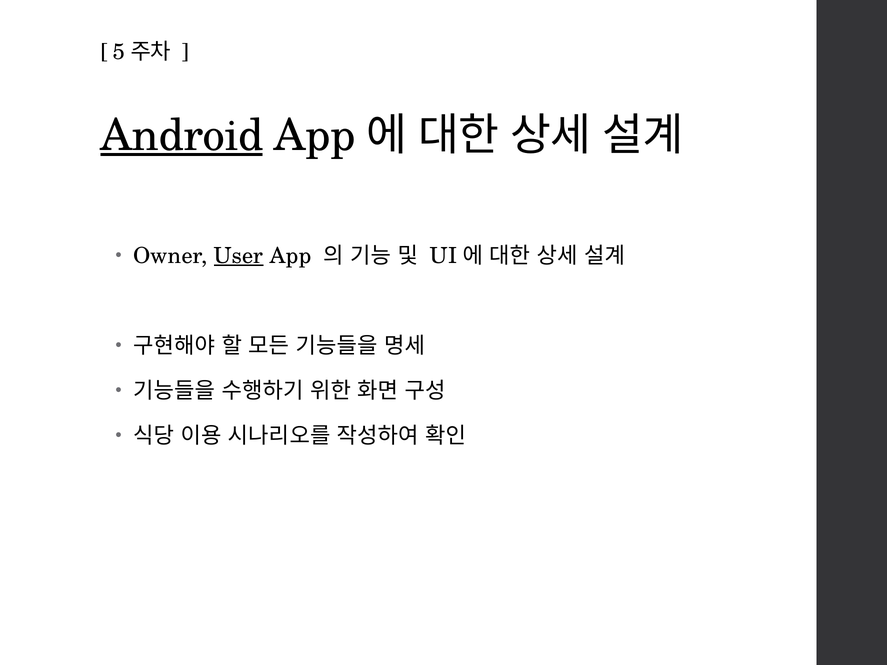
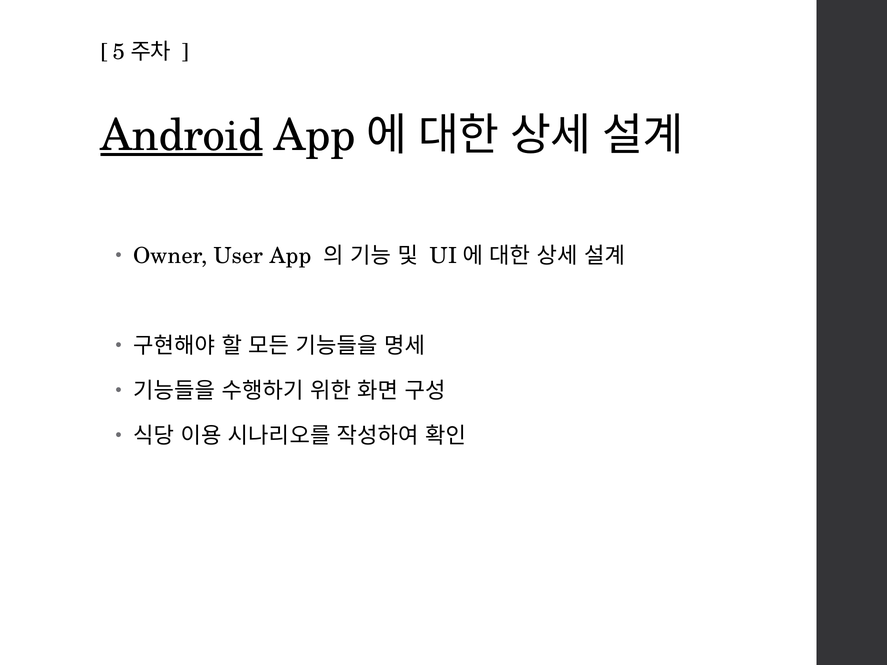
User underline: present -> none (239, 256)
